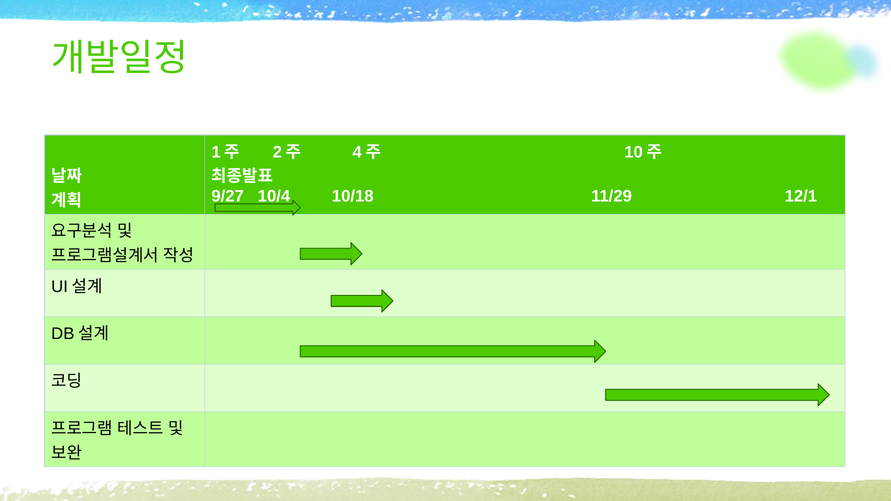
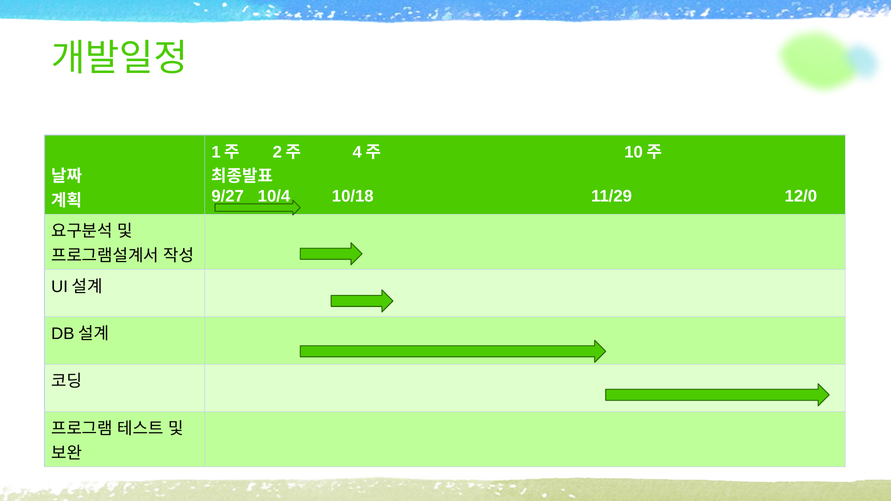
12/1: 12/1 -> 12/0 (801, 196)
